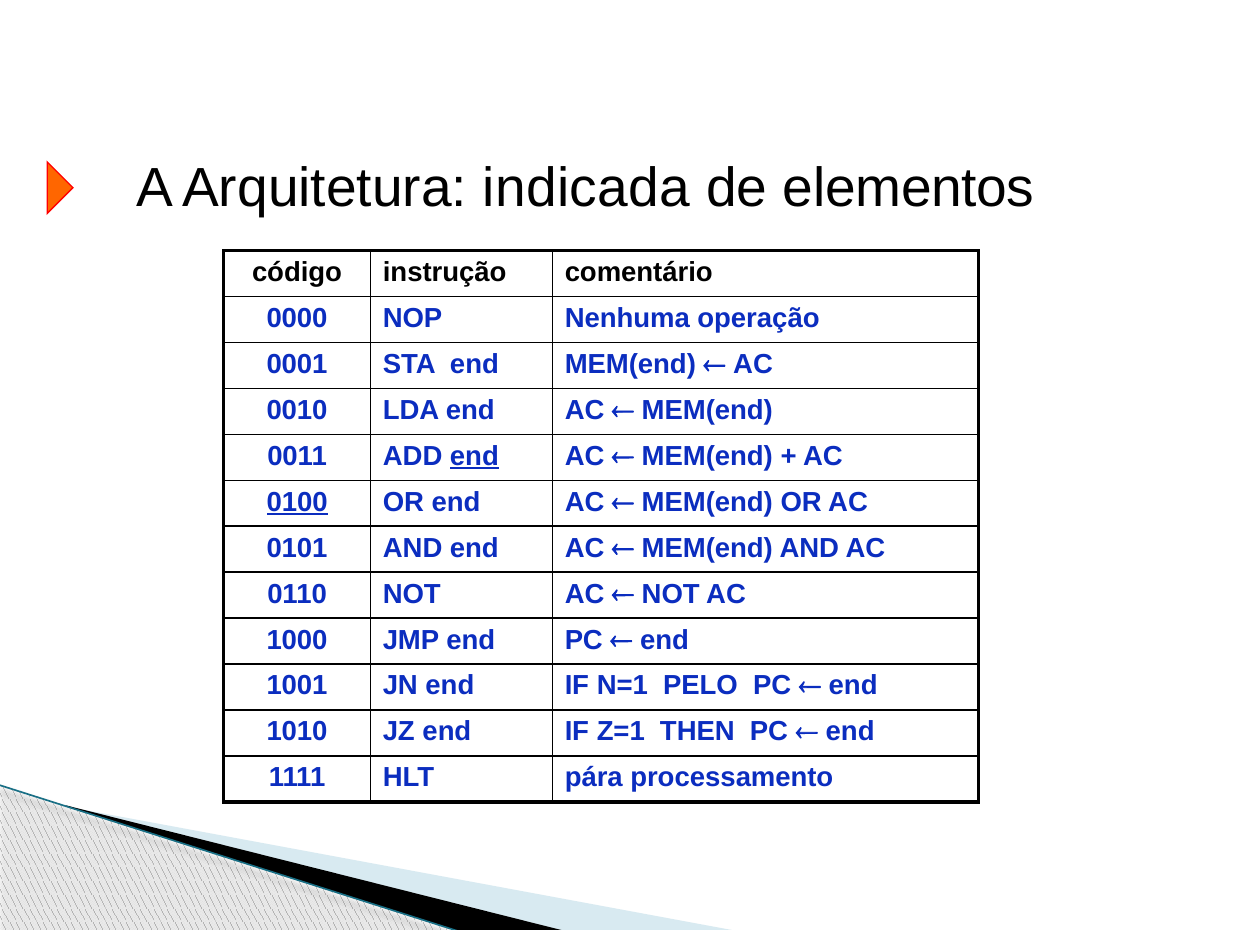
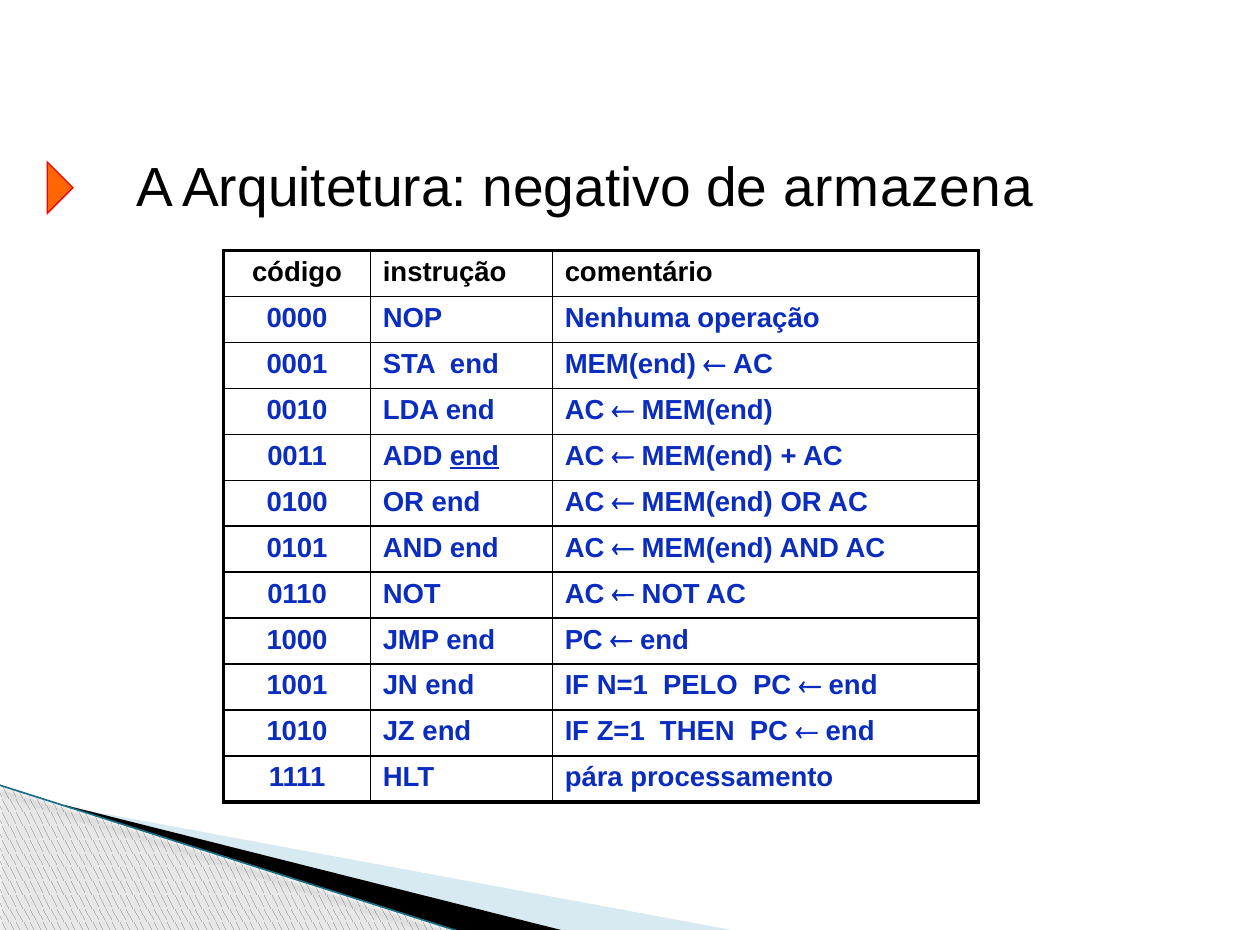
indicada: indicada -> negativo (587, 189)
elementos: elementos -> armazena (908, 189)
0100 underline: present -> none (297, 502)
